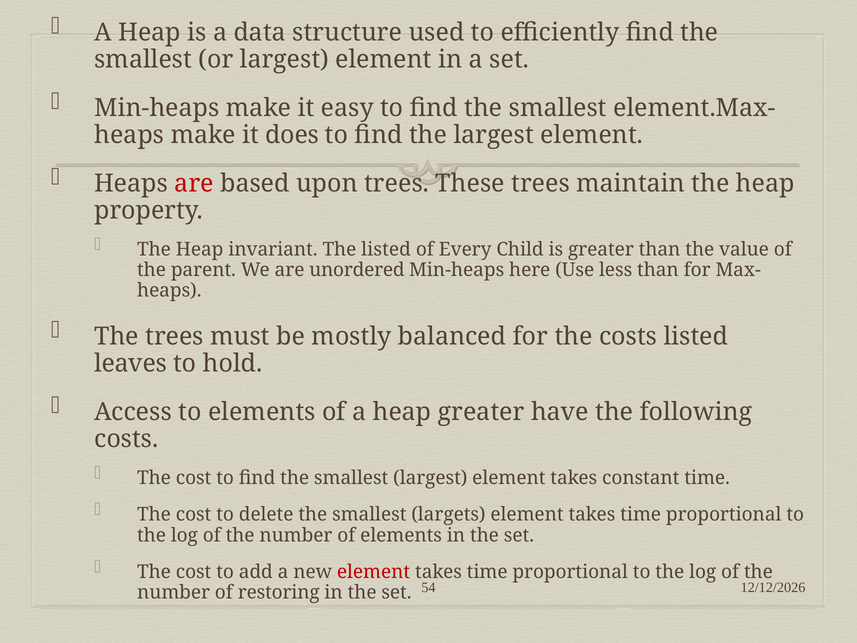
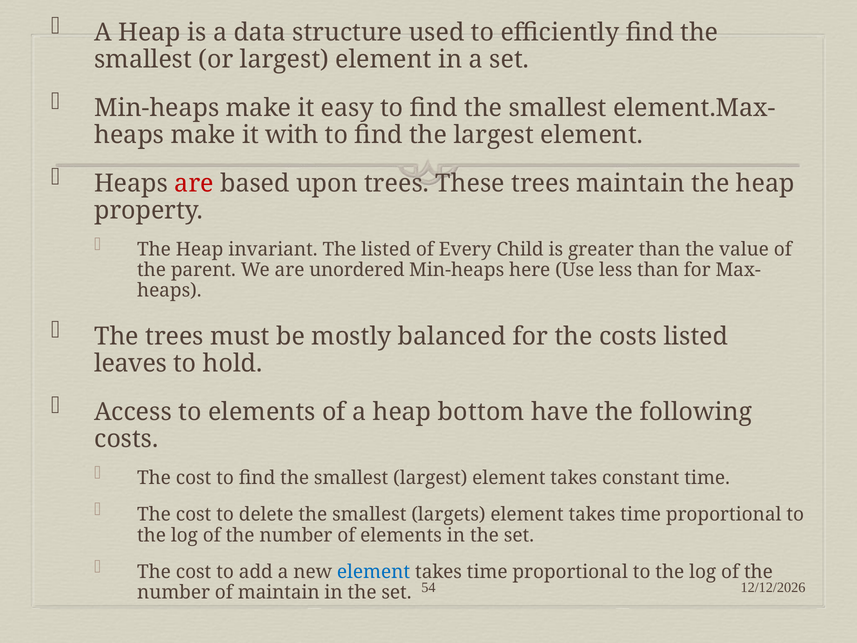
does: does -> with (292, 135)
heap greater: greater -> bottom (481, 412)
element colour: red -> blue (374, 572)
of restoring: restoring -> maintain (279, 592)
